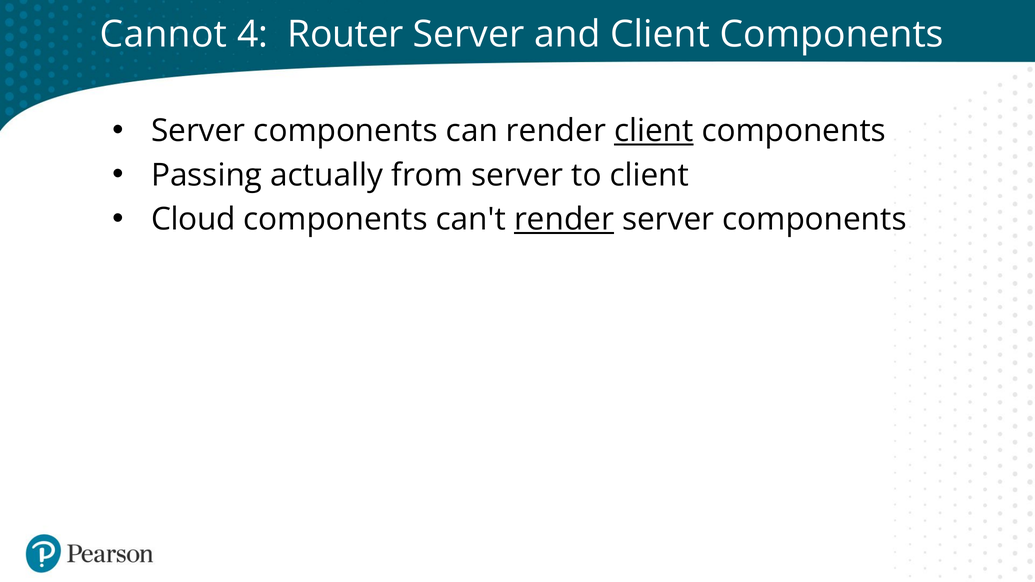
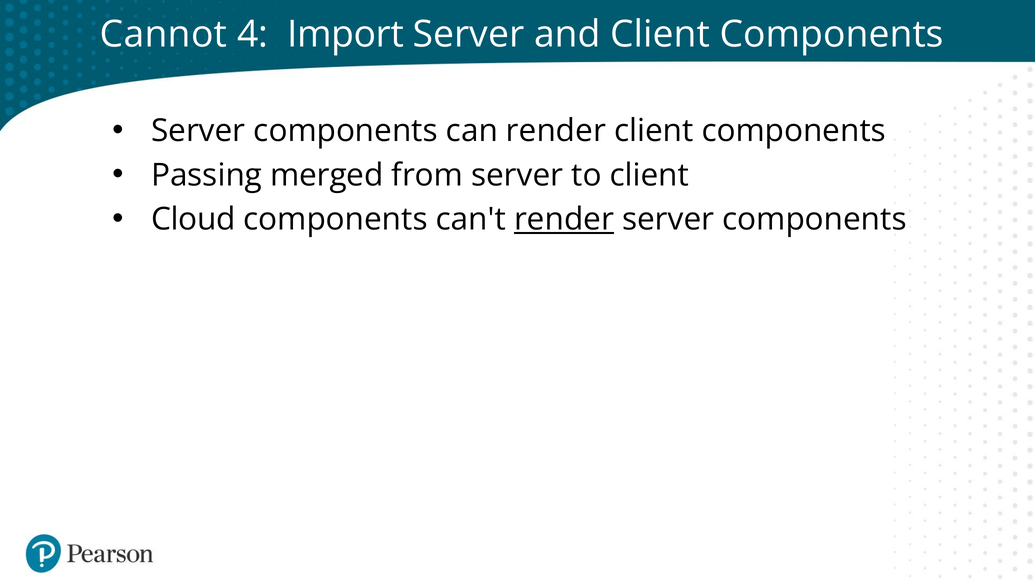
Router: Router -> Import (346, 34)
client underline: present -> none (654, 131)
actually: actually -> merged (327, 175)
